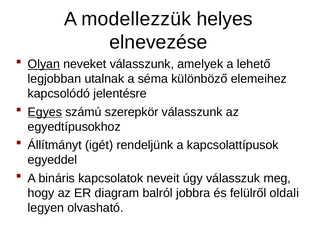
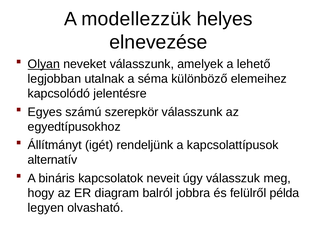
Egyes underline: present -> none (45, 112)
egyeddel: egyeddel -> alternatív (52, 160)
oldali: oldali -> példa (284, 193)
